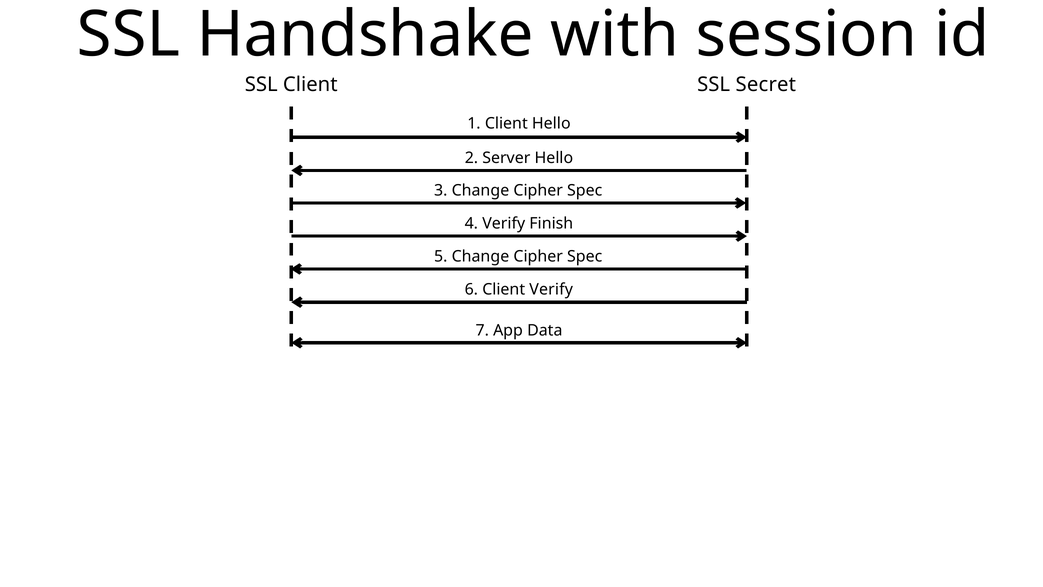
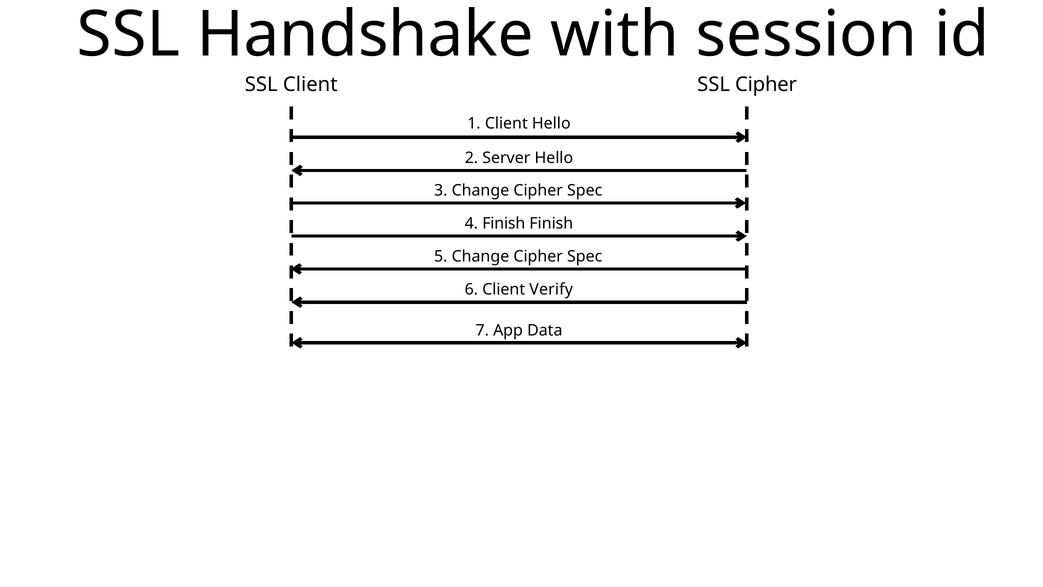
SSL Secret: Secret -> Cipher (766, 84)
4 Verify: Verify -> Finish (504, 224)
